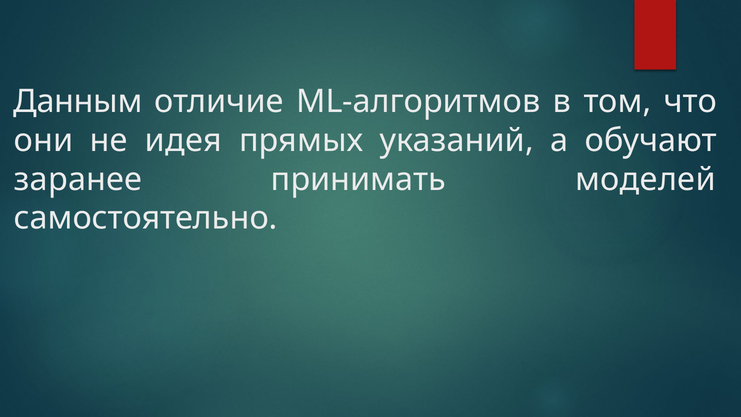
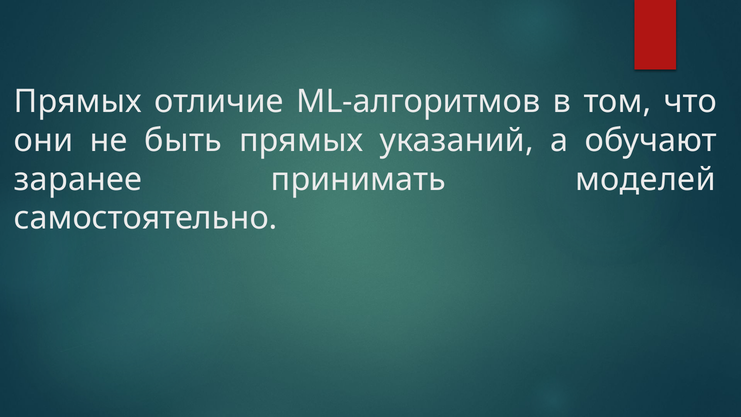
Данным: Данным -> Прямых (78, 101)
идея: идея -> быть (183, 140)
